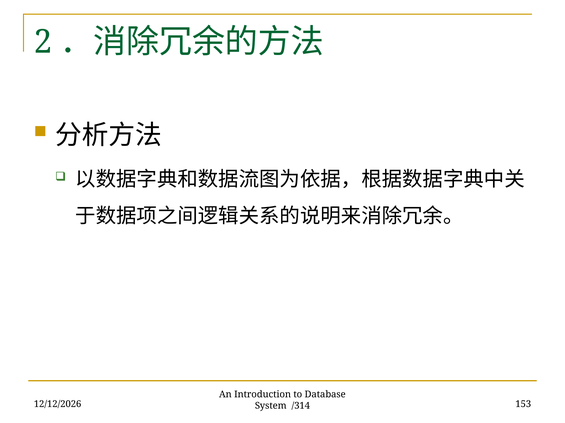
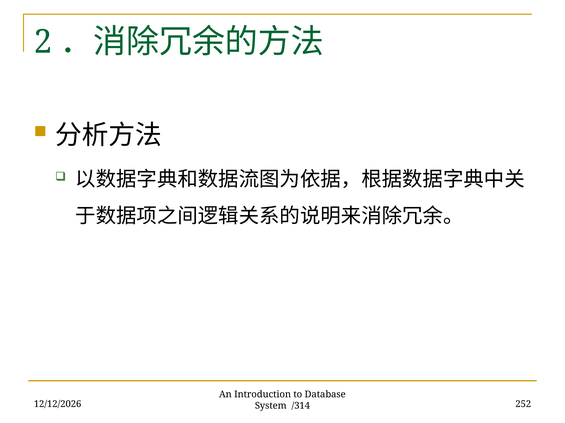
153: 153 -> 252 (523, 405)
